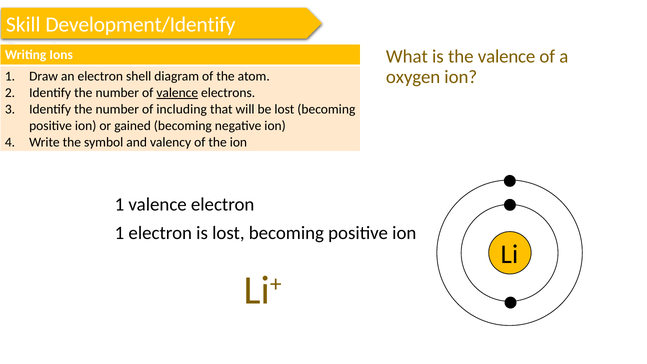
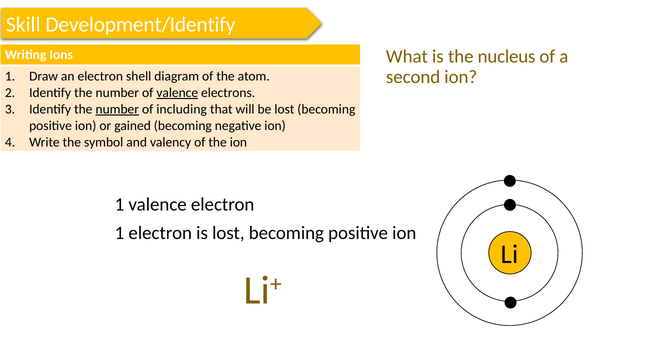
the valence: valence -> nucleus (507, 57)
oxygen: oxygen -> second (413, 77)
number underline: none -> present (117, 109)
